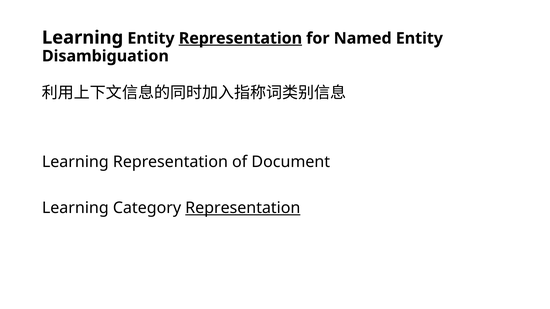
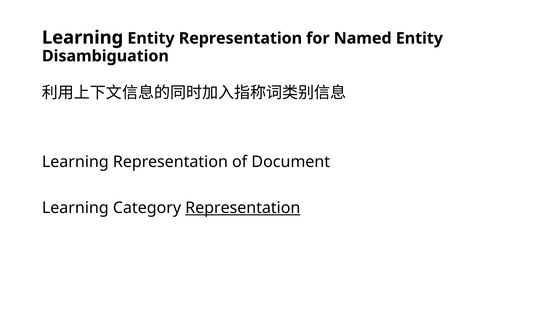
Representation underline: present -> none (240, 38)
